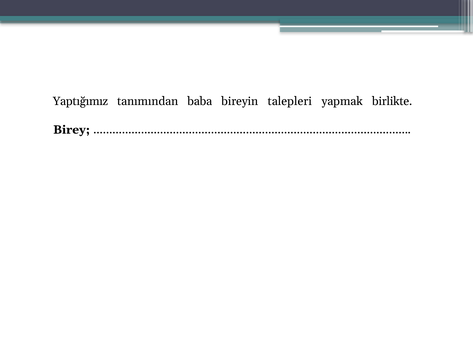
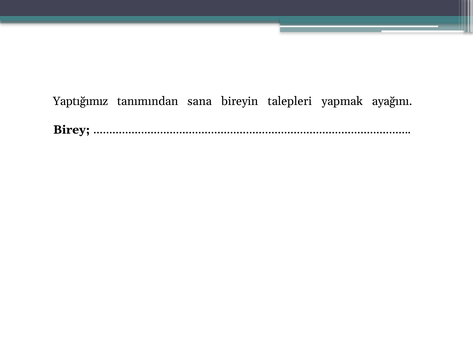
baba: baba -> sana (200, 101)
birlikte: birlikte -> ayağını (392, 101)
